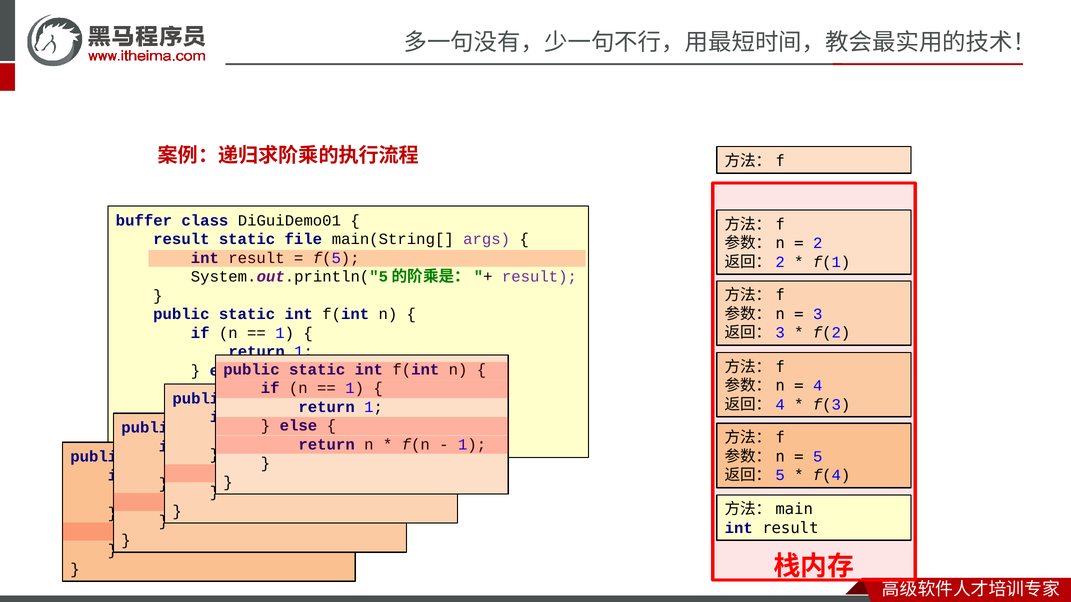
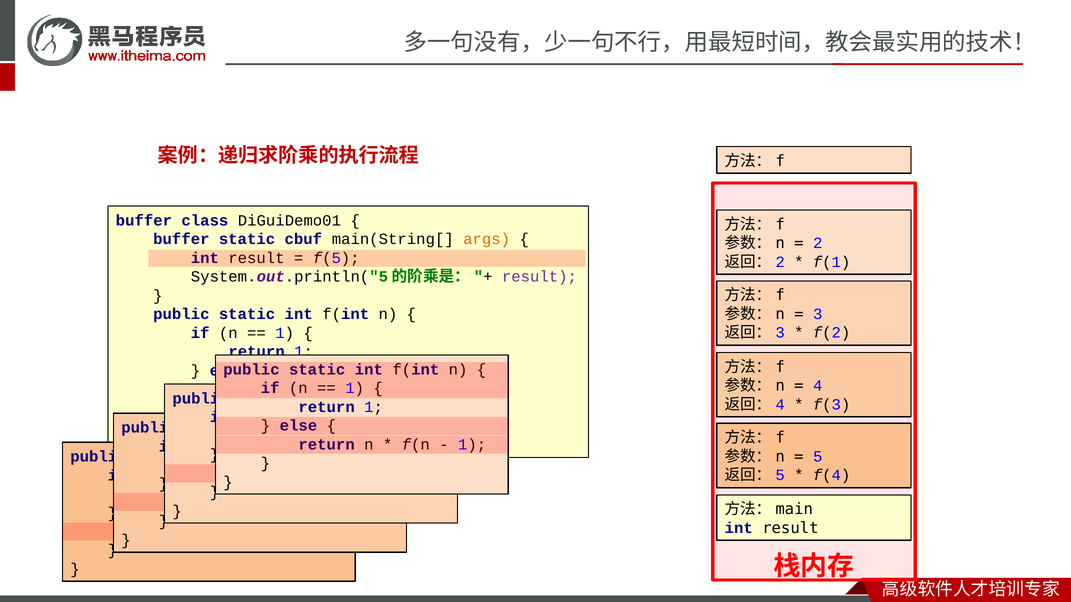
result: result -> buffer (181, 239)
file: file -> cbuf (303, 239)
args colour: purple -> orange (487, 239)
